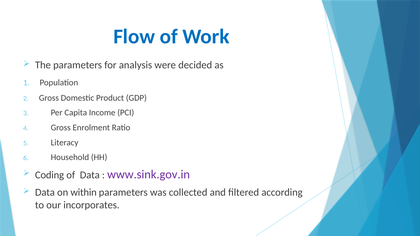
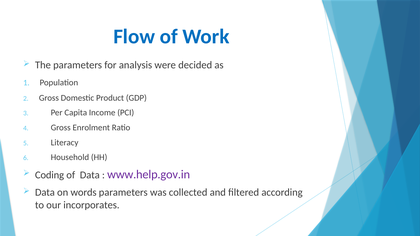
www.sink.gov.in: www.sink.gov.in -> www.help.gov.in (149, 175)
within: within -> words (84, 193)
